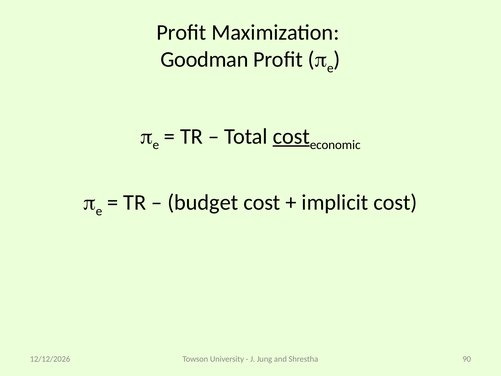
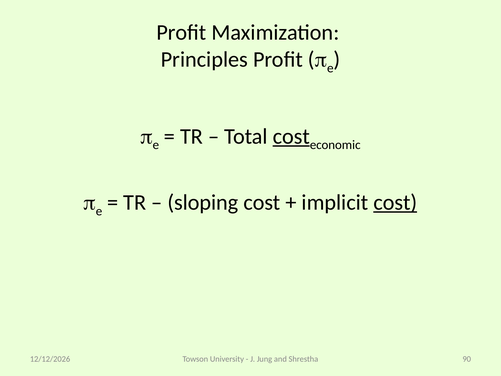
Goodman: Goodman -> Principles (204, 59)
budget: budget -> sloping (203, 202)
cost underline: none -> present (395, 202)
